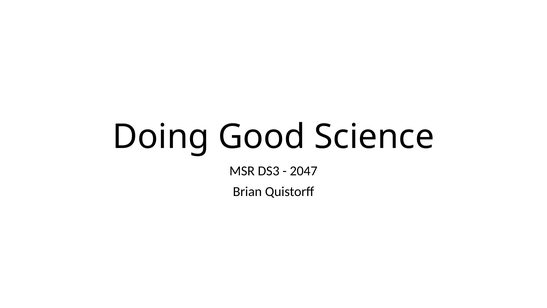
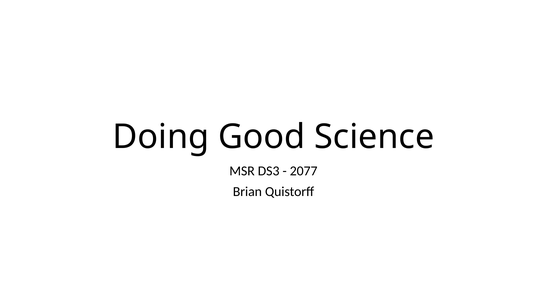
2047: 2047 -> 2077 (304, 171)
